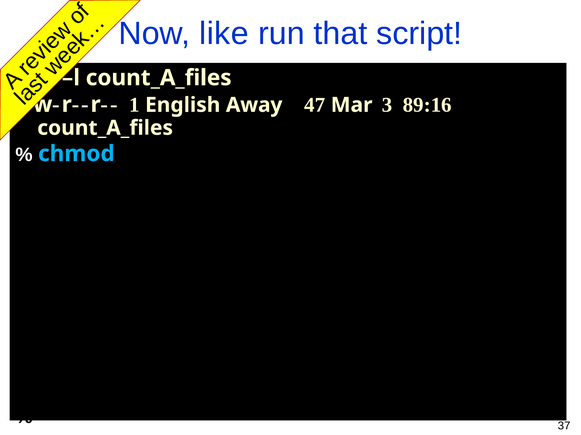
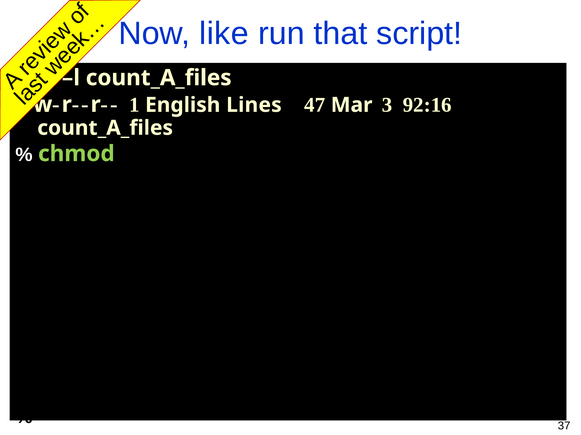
Away: Away -> Lines (254, 105)
89:16: 89:16 -> 92:16 (427, 105)
chmod colour: light blue -> light green (76, 154)
